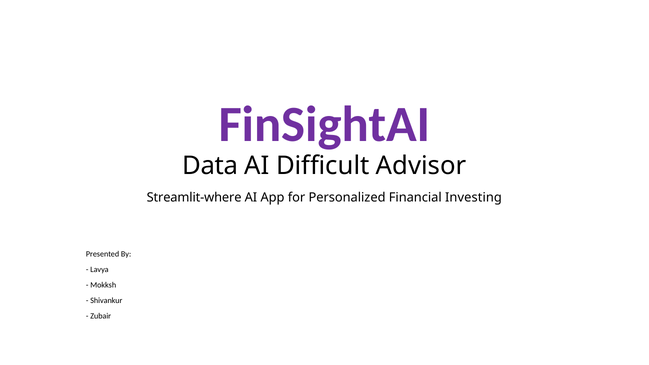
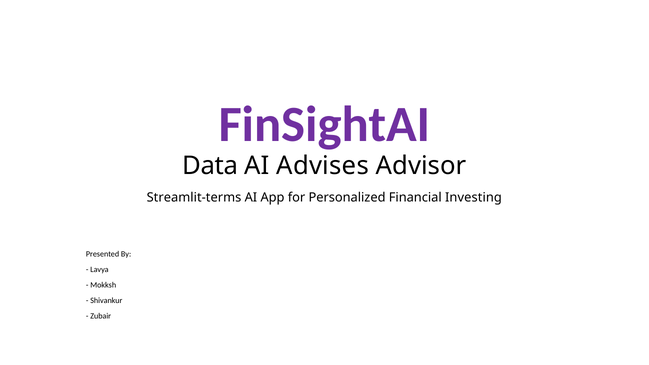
Difficult: Difficult -> Advises (323, 166)
Streamlit-where: Streamlit-where -> Streamlit-terms (194, 198)
